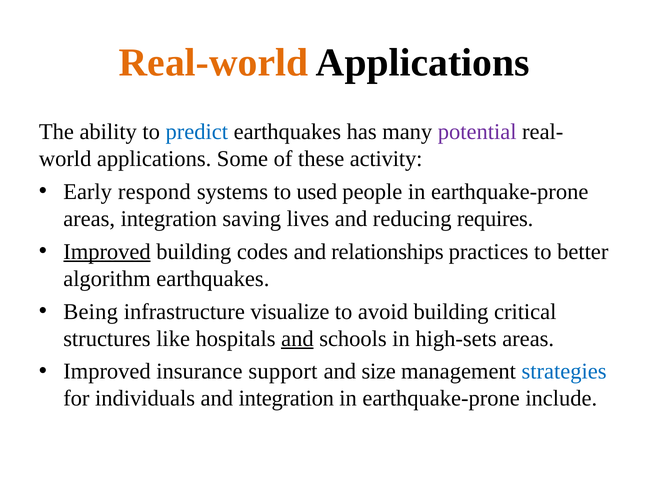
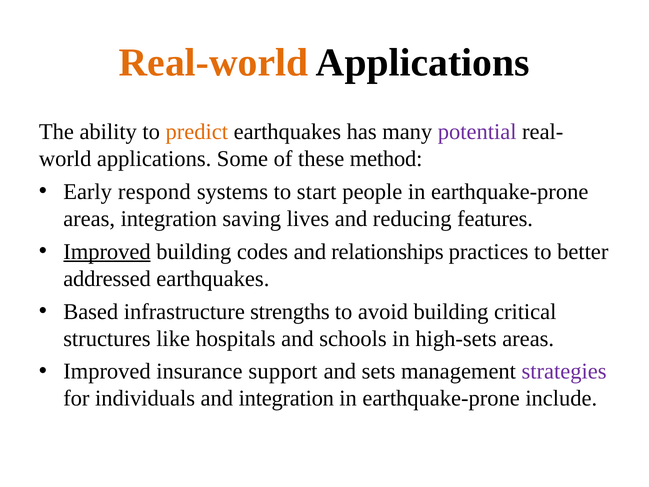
predict colour: blue -> orange (197, 132)
activity: activity -> method (386, 159)
used: used -> start (317, 192)
requires: requires -> features (495, 219)
algorithm: algorithm -> addressed (107, 279)
Being: Being -> Based (91, 311)
visualize: visualize -> strengths (290, 311)
and underline: present -> none (297, 338)
size: size -> sets (379, 371)
strategies colour: blue -> purple (564, 371)
